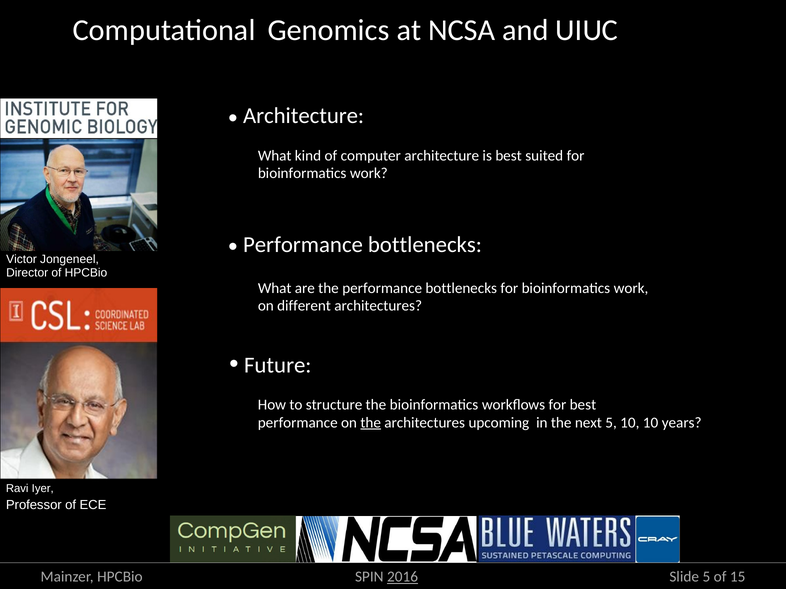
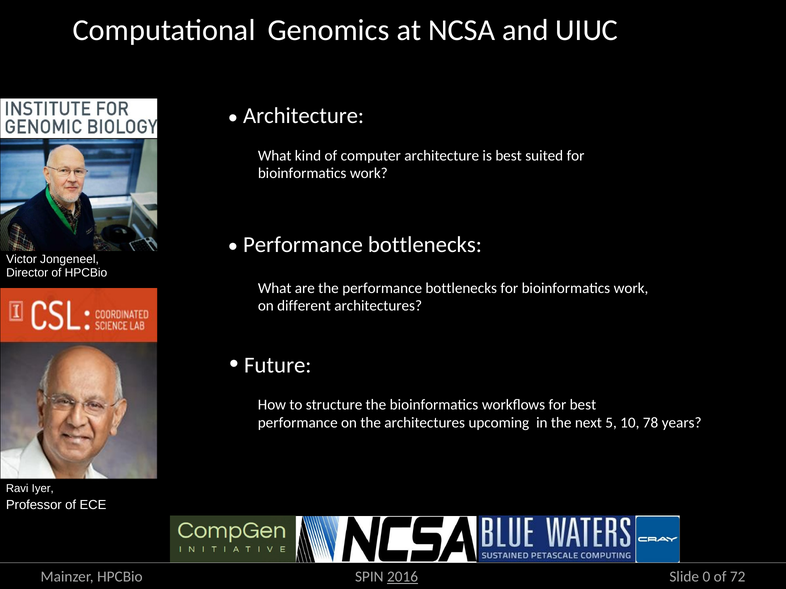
the underline: present -> none (371, 423)
10 10: 10 -> 78 (651, 423)
Slide 5: 5 -> 0 (706, 577)
15: 15 -> 72 (738, 577)
